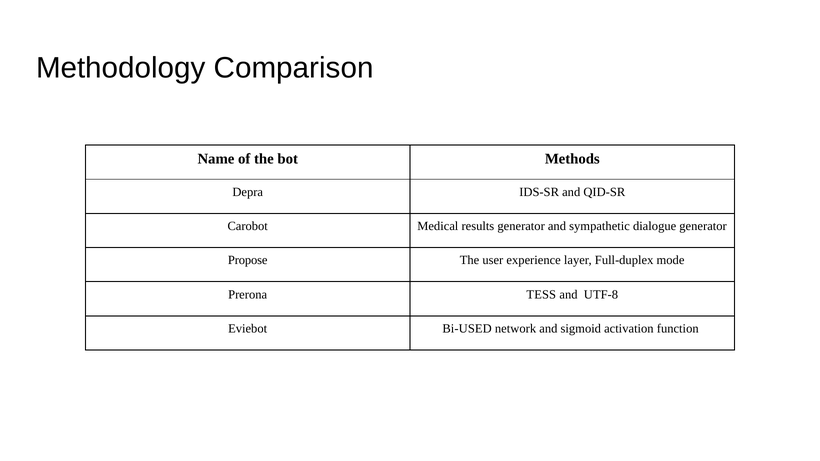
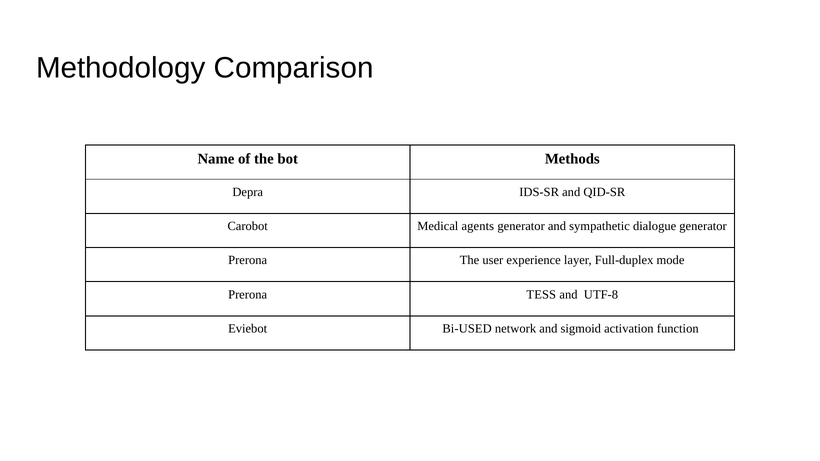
results: results -> agents (478, 226)
Propose: Propose -> Prerona (248, 260)
